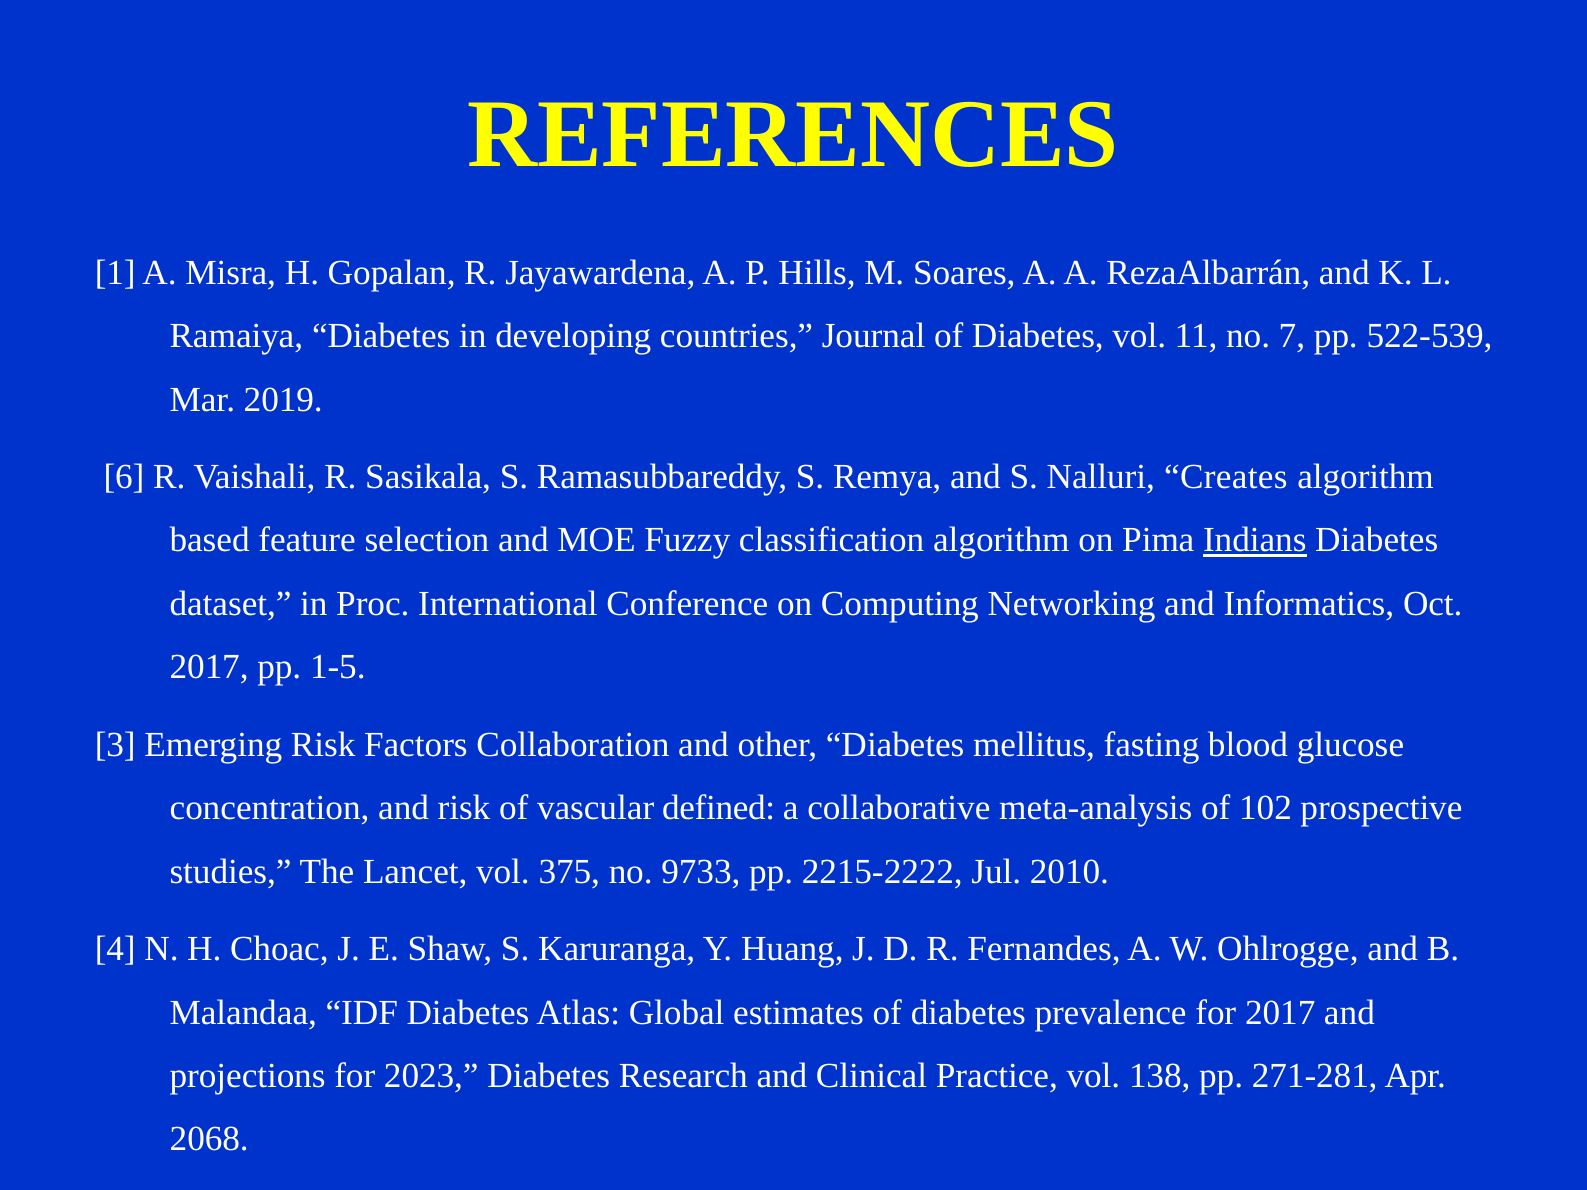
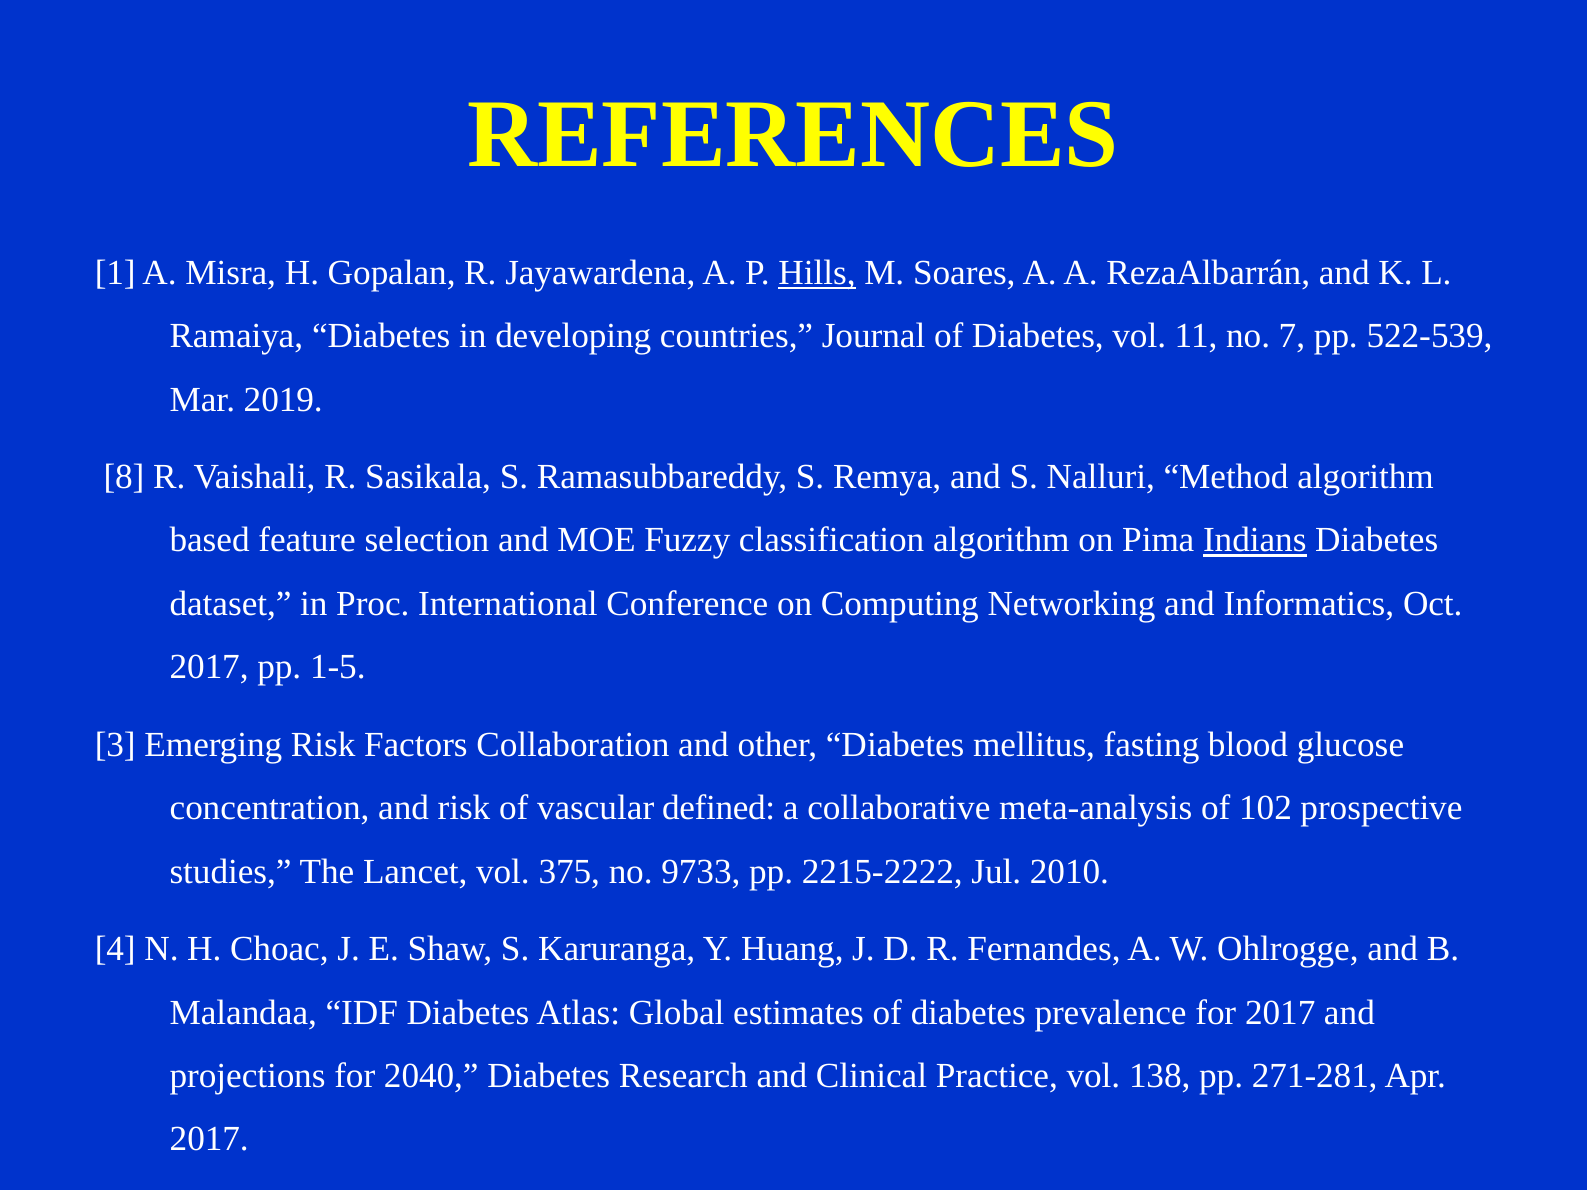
Hills underline: none -> present (817, 273)
6: 6 -> 8 (124, 477)
Creates: Creates -> Method (1226, 477)
2023: 2023 -> 2040 (431, 1076)
2068: 2068 -> 2017 (209, 1139)
